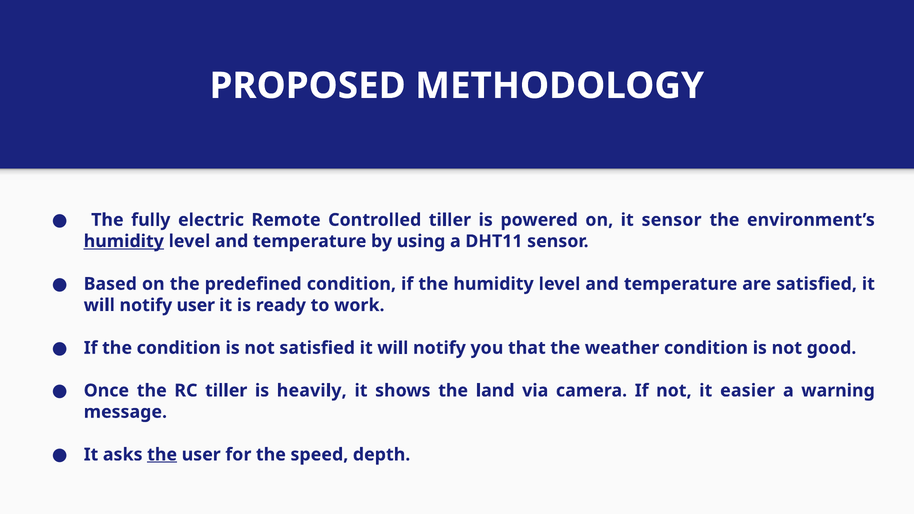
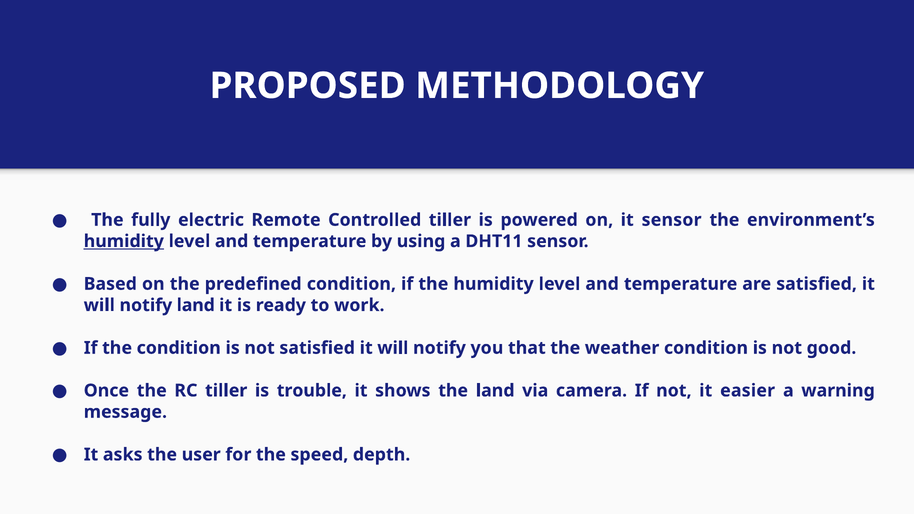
notify user: user -> land (196, 305)
heavily: heavily -> trouble (312, 391)
the underline: present -> none (162, 455)
